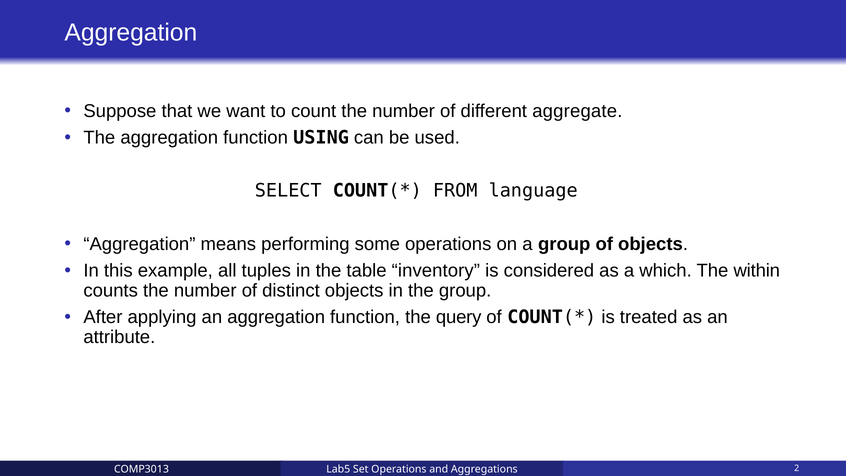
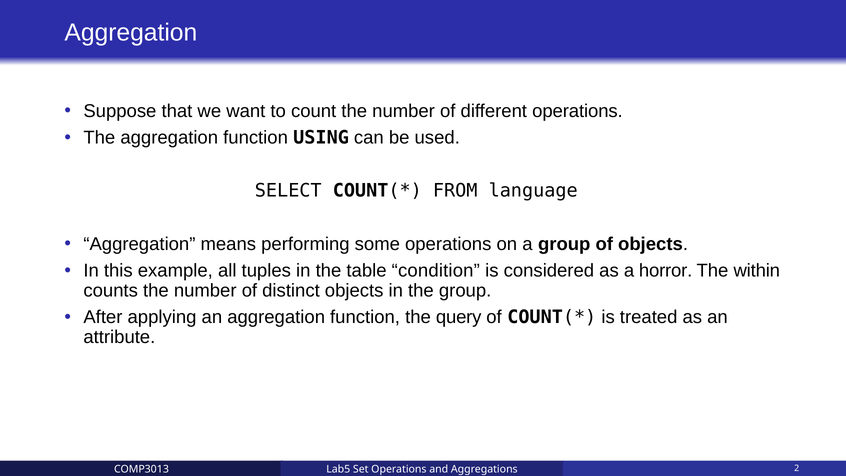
different aggregate: aggregate -> operations (577, 111)
inventory: inventory -> condition (436, 271)
which: which -> horror (666, 271)
